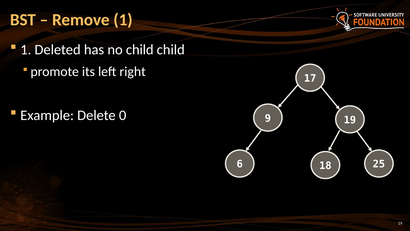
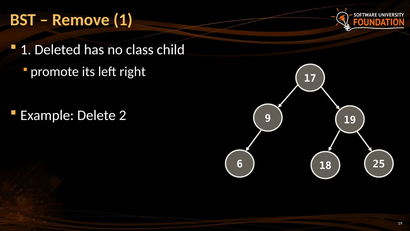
no child: child -> class (140, 50)
0: 0 -> 2 (123, 115)
